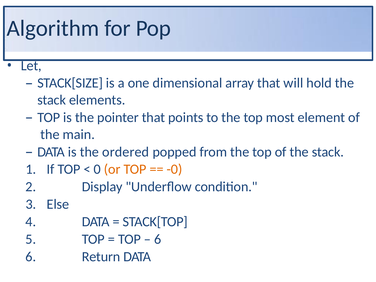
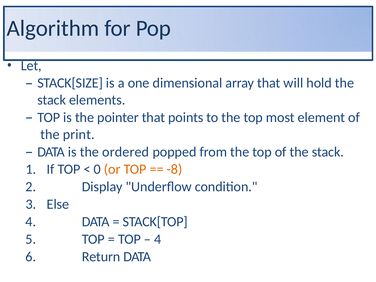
main: main -> print (79, 134)
-0: -0 -> -8 (174, 169)
6: 6 -> 4 (158, 239)
